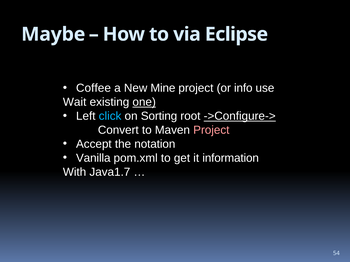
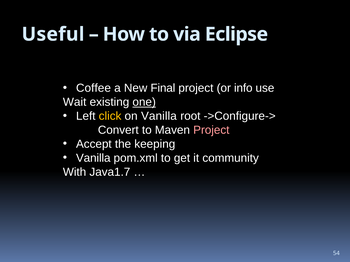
Maybe: Maybe -> Useful (53, 34)
Mine: Mine -> Final (163, 88)
click colour: light blue -> yellow (110, 116)
on Sorting: Sorting -> Vanilla (159, 116)
->Configure-> underline: present -> none (240, 116)
notation: notation -> keeping (155, 144)
information: information -> community (231, 158)
